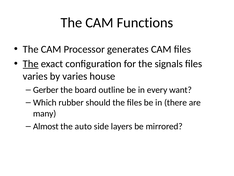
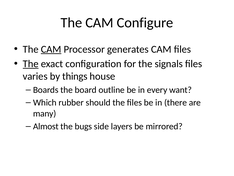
Functions: Functions -> Configure (145, 23)
CAM underline: none -> present (51, 49)
by varies: varies -> things (75, 76)
Gerber: Gerber -> Boards (46, 90)
auto: auto -> bugs (83, 126)
